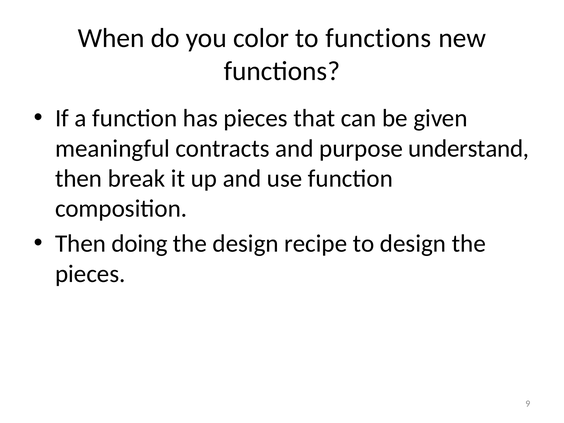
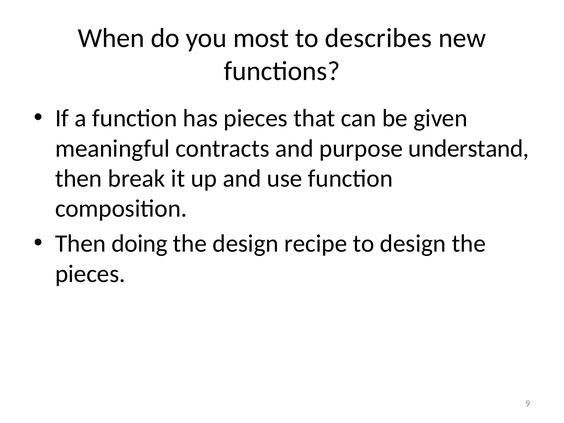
color: color -> most (261, 38)
to functions: functions -> describes (378, 38)
